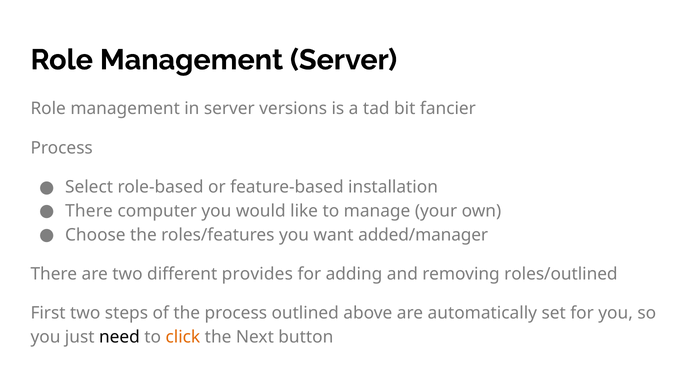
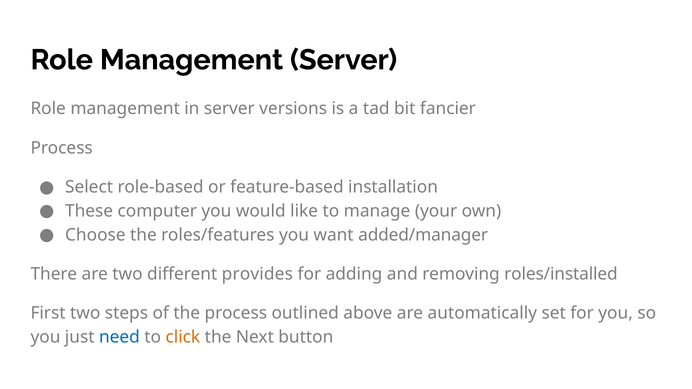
There: There -> These (89, 211)
roles/outlined: roles/outlined -> roles/installed (561, 274)
need colour: black -> blue (119, 337)
